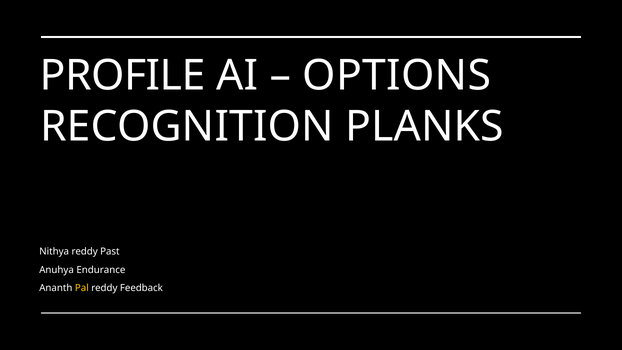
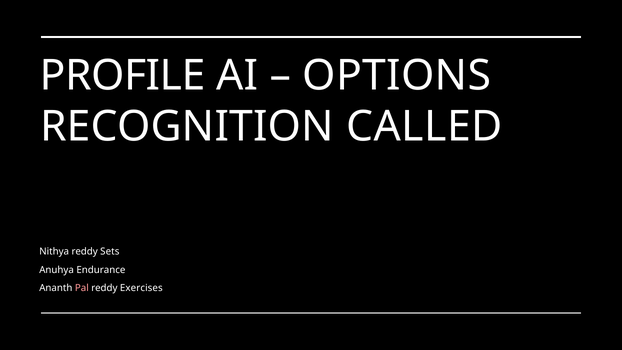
PLANKS: PLANKS -> CALLED (424, 127)
Past: Past -> Sets (110, 252)
Pal colour: yellow -> pink (82, 288)
Feedback: Feedback -> Exercises (141, 288)
